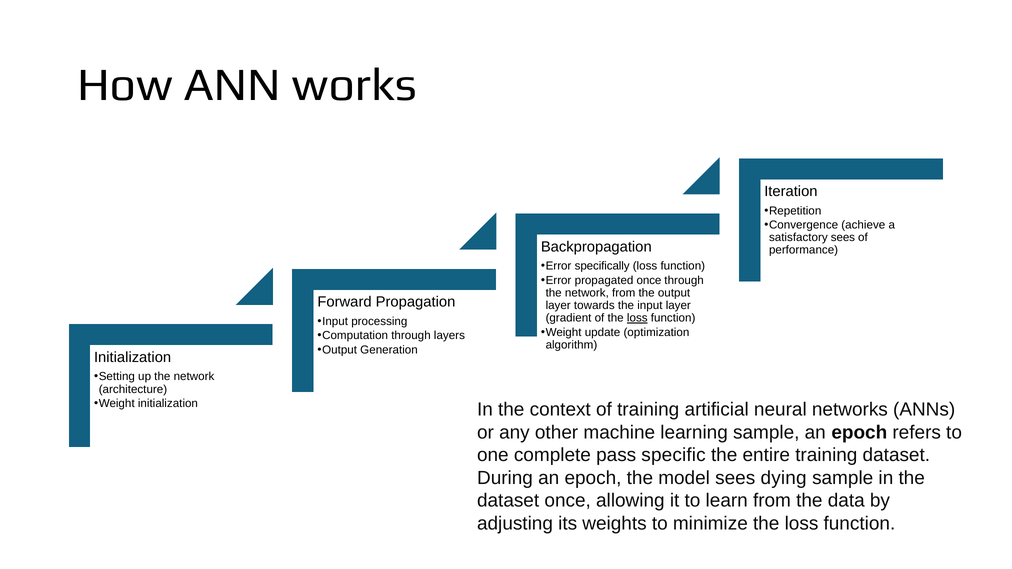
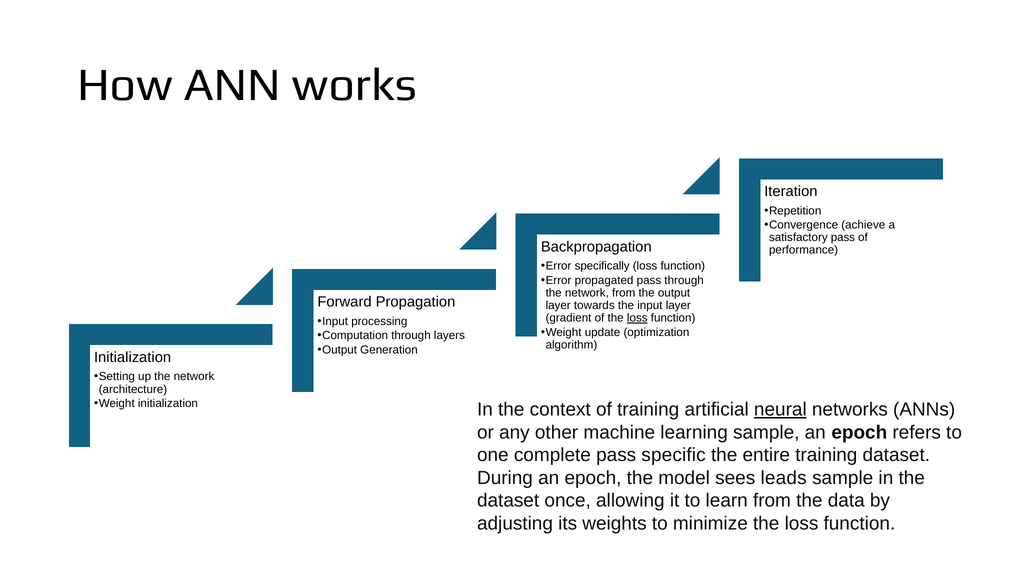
satisfactory sees: sees -> pass (843, 238)
propagated once: once -> pass (649, 281)
neural underline: none -> present (780, 410)
dying: dying -> leads (784, 478)
